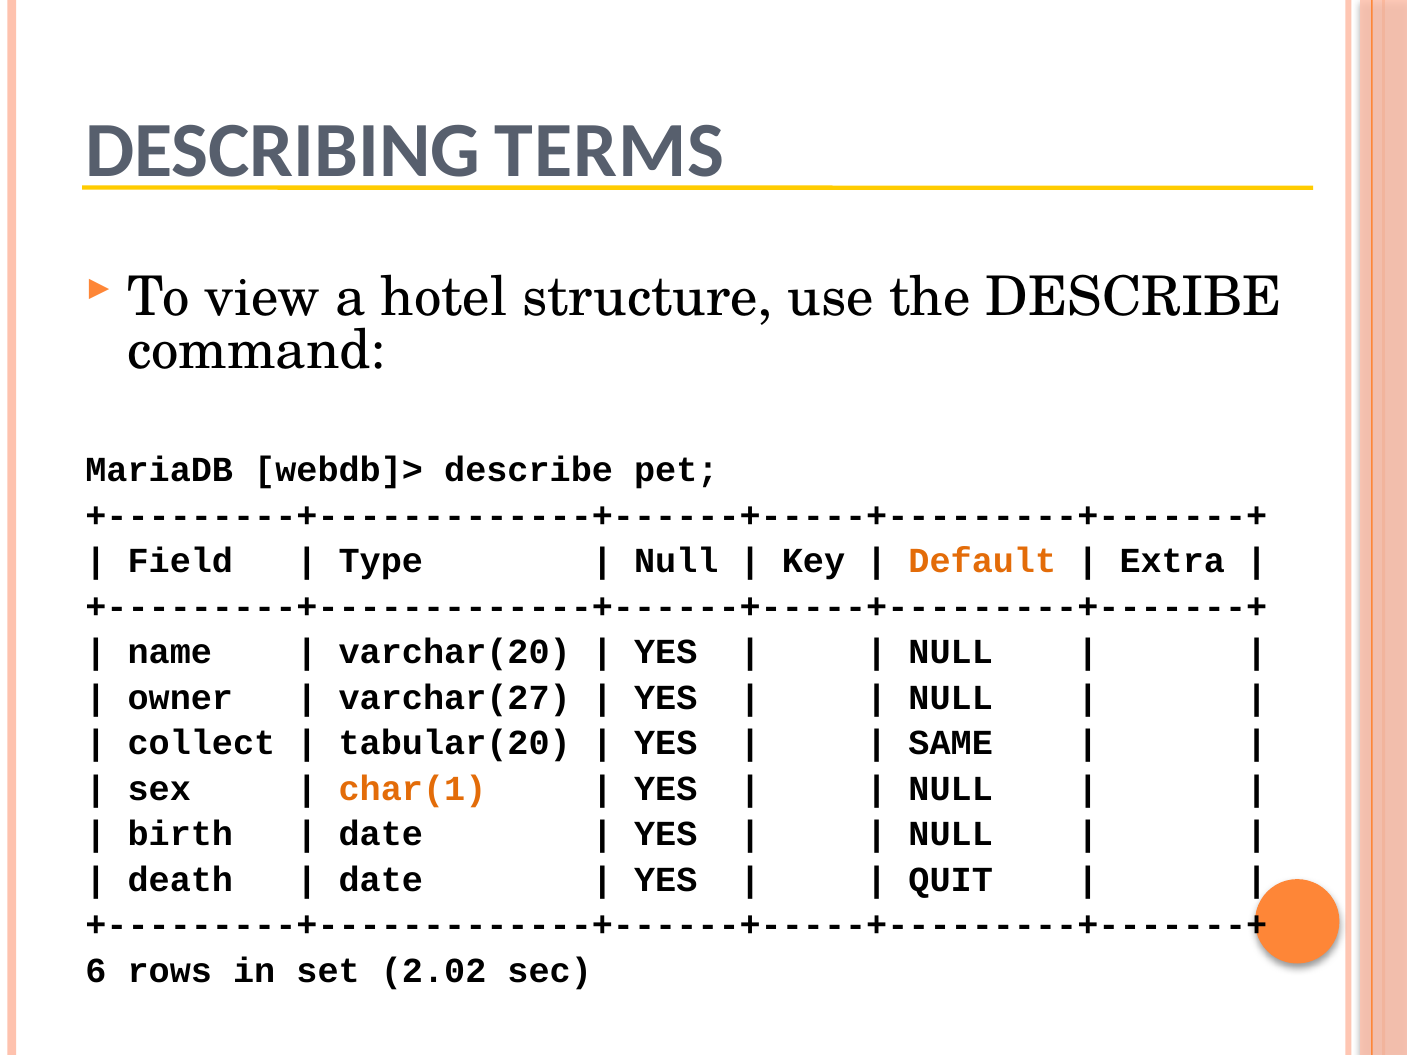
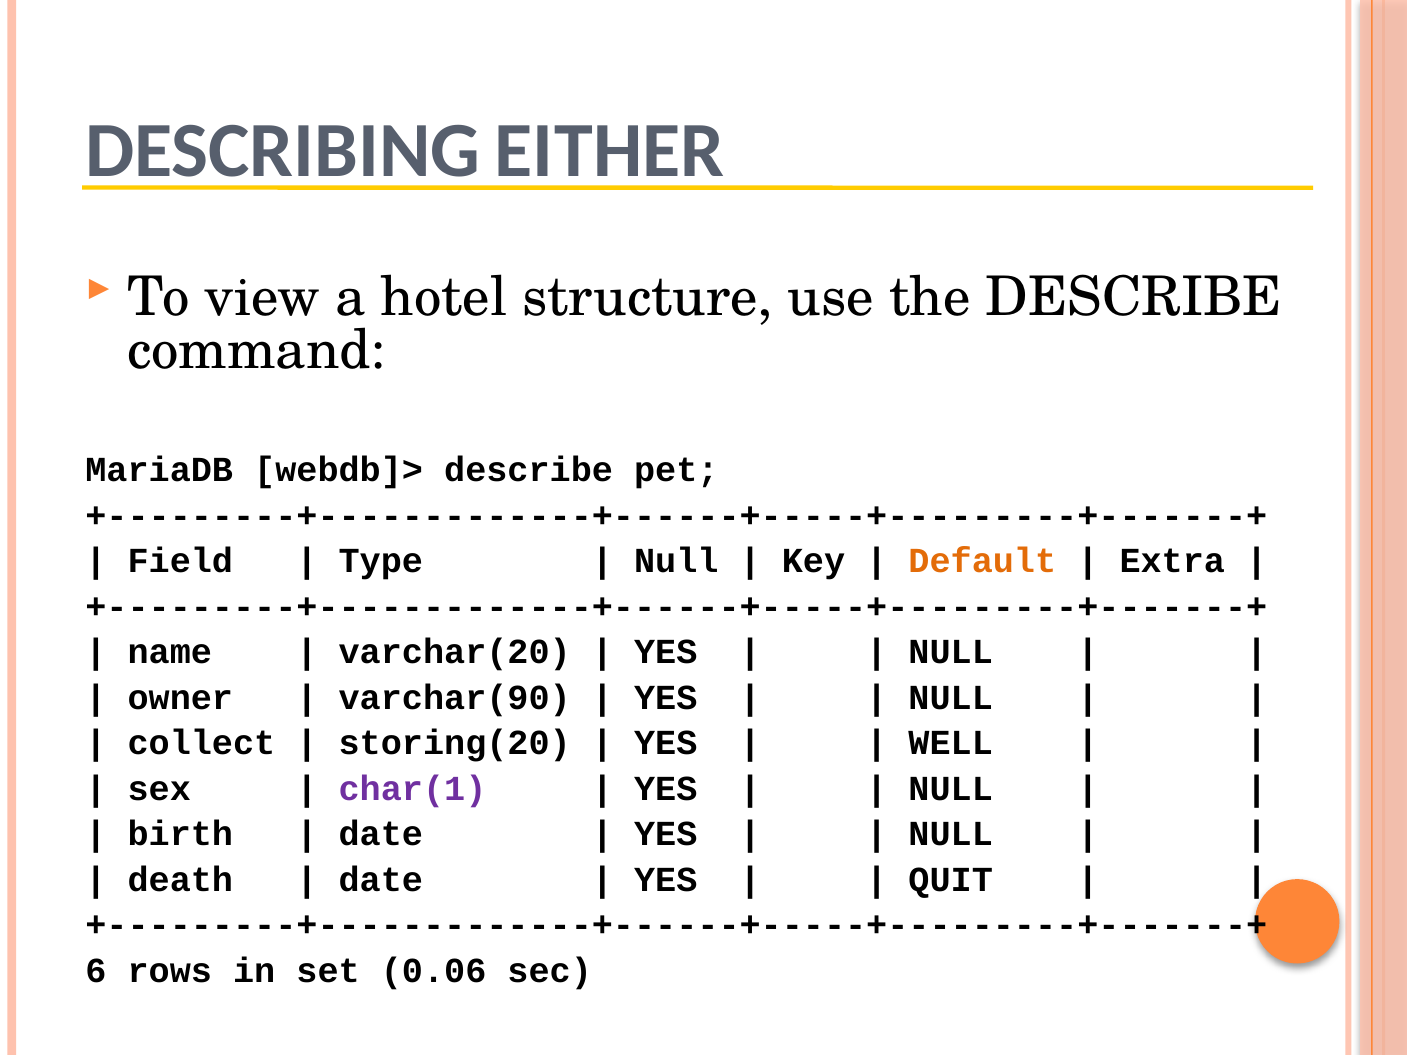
TERMS: TERMS -> EITHER (610, 151)
varchar(27: varchar(27 -> varchar(90 (455, 698)
tabular(20: tabular(20 -> storing(20 (455, 743)
SAME: SAME -> WELL (951, 743)
char(1 colour: orange -> purple (412, 789)
2.02: 2.02 -> 0.06 (434, 971)
